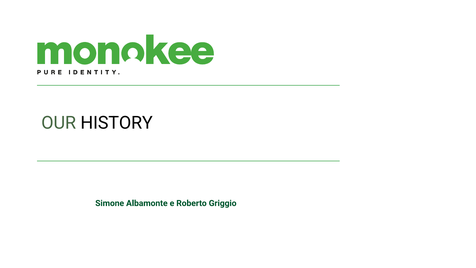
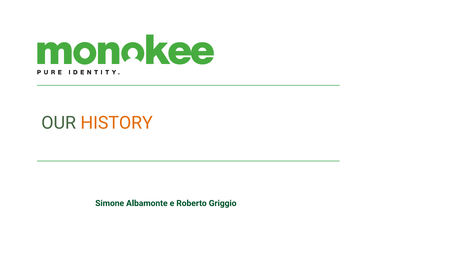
HISTORY colour: black -> orange (117, 123)
